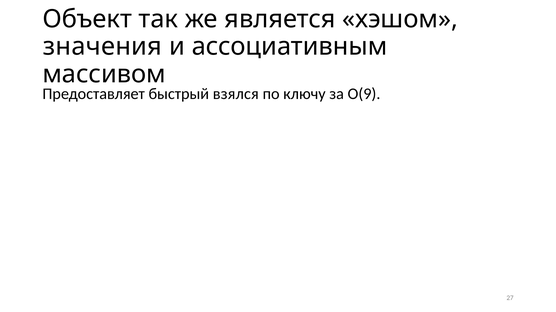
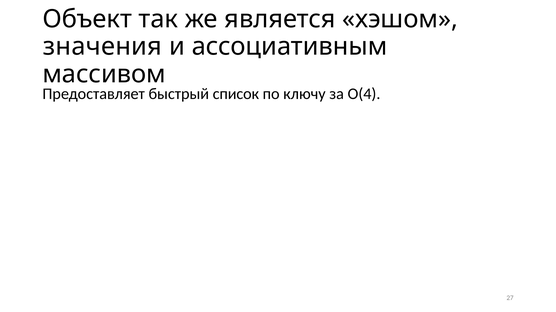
взялся: взялся -> список (236, 94)
O(9: O(9 -> O(4 (364, 94)
